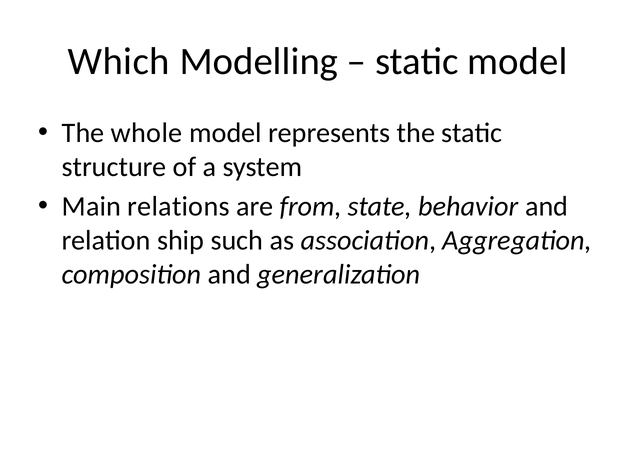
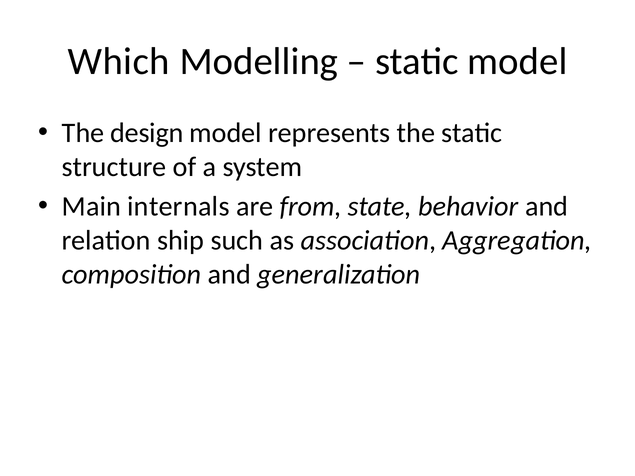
whole: whole -> design (147, 133)
relations: relations -> internals (178, 207)
